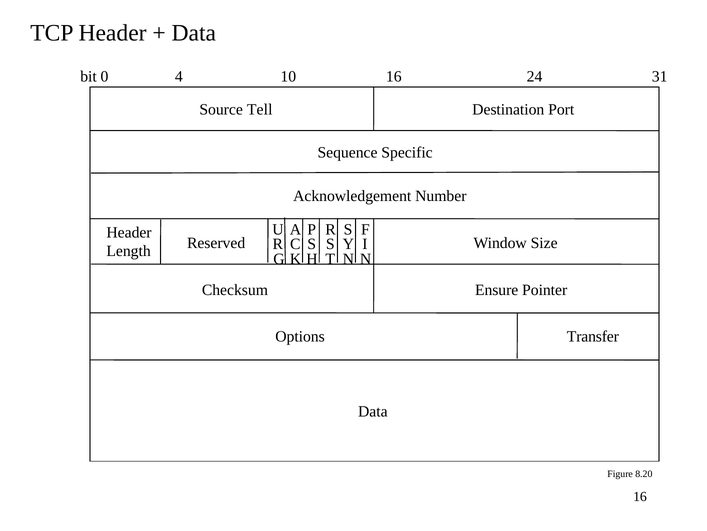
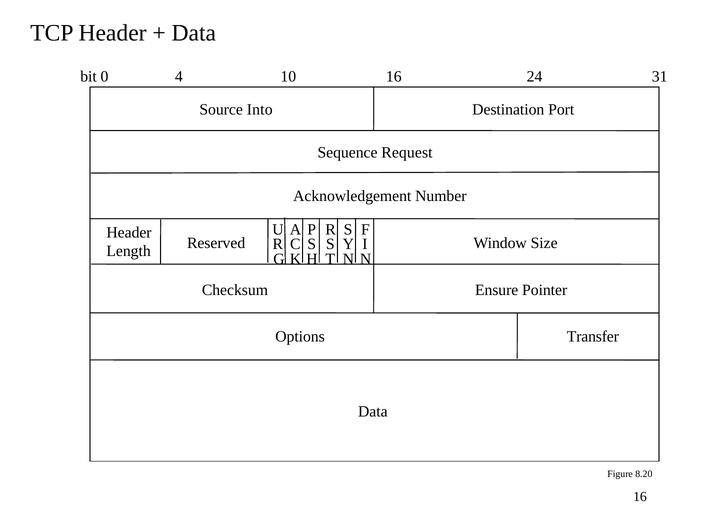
Tell: Tell -> Into (260, 110)
Specific: Specific -> Request (407, 152)
